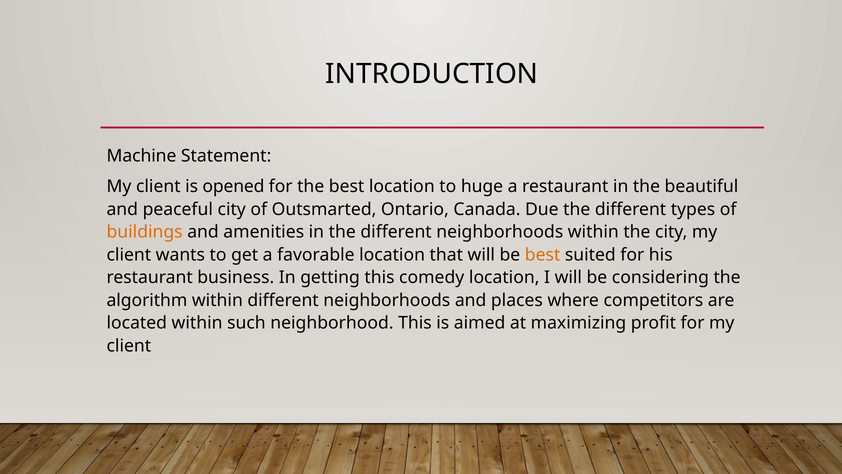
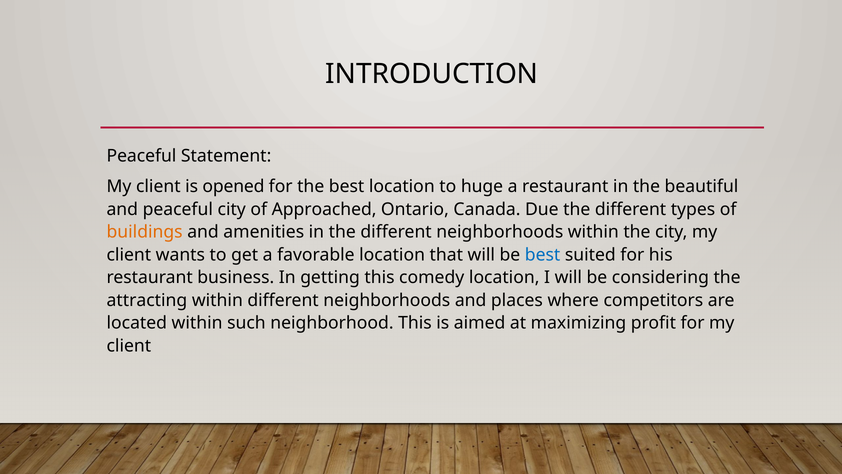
Machine: Machine -> Peaceful (141, 156)
Outsmarted: Outsmarted -> Approached (324, 209)
best colour: orange -> blue (543, 255)
algorithm: algorithm -> attracting (147, 300)
